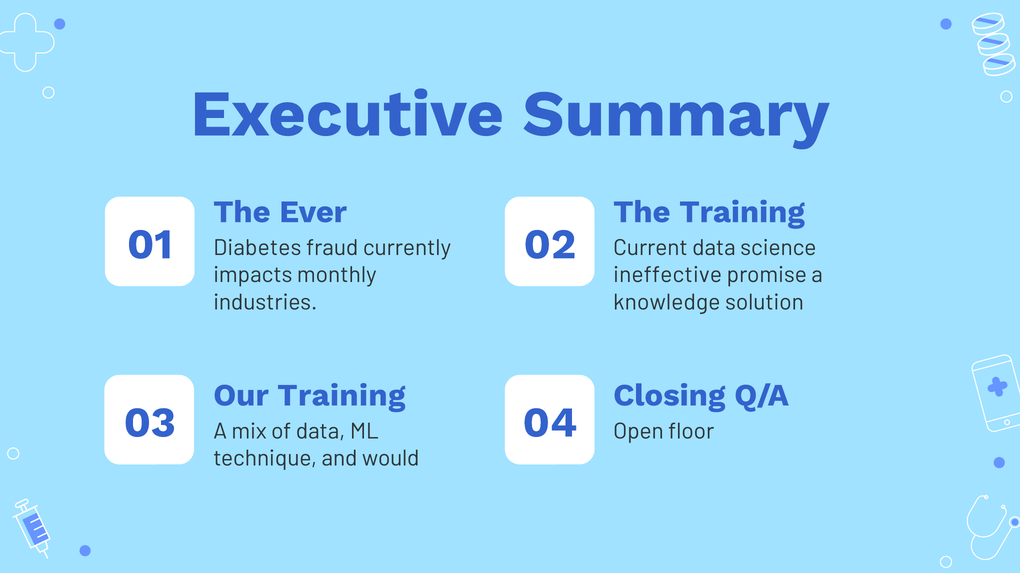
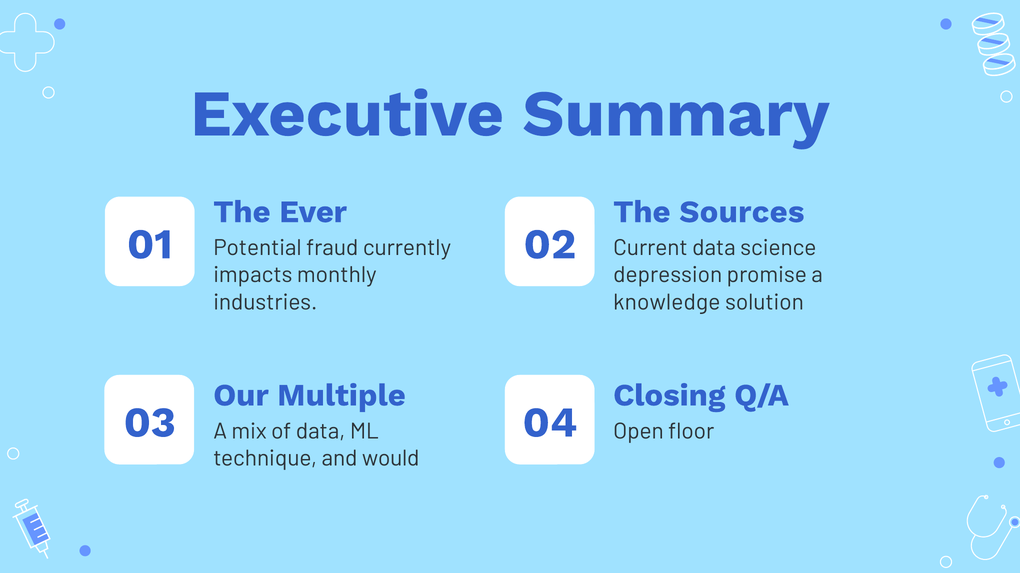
The Training: Training -> Sources (742, 212)
Diabetes: Diabetes -> Potential (257, 248)
ineffective: ineffective -> depression (668, 275)
Our Training: Training -> Multiple (341, 396)
